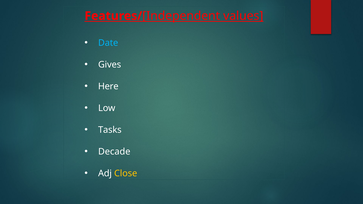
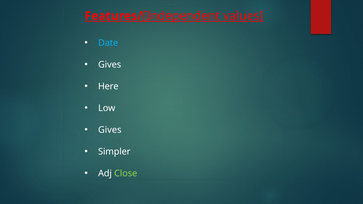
Tasks: Tasks -> Gives (110, 130)
Decade: Decade -> Simpler (114, 152)
Close colour: yellow -> light green (126, 174)
